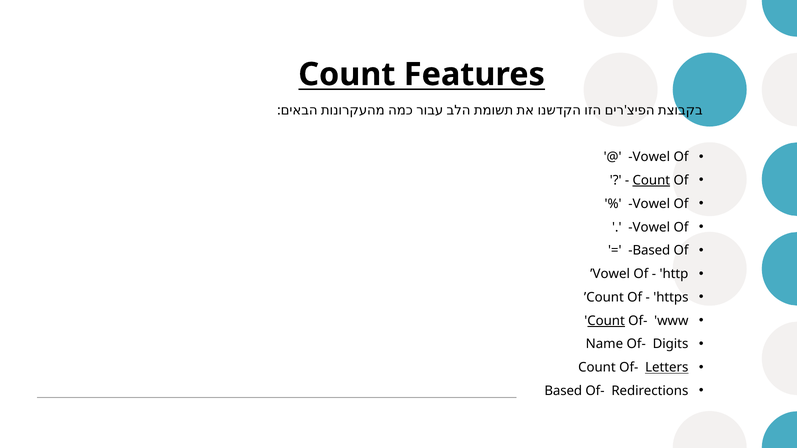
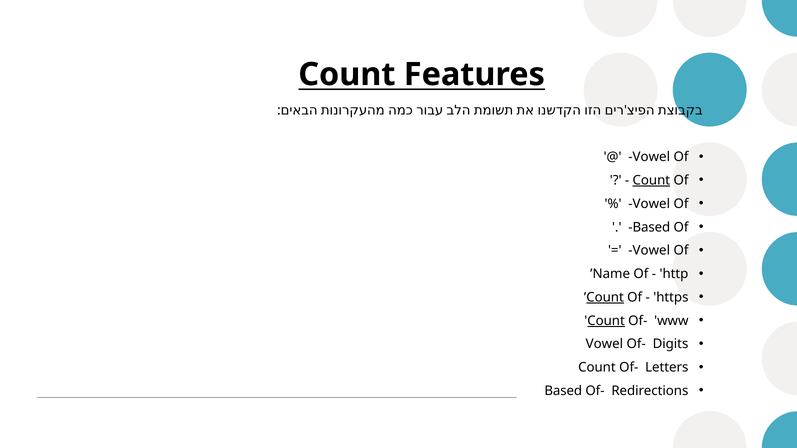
Vowel: Vowel -> Based (651, 227)
Based: Based -> Vowel (651, 251)
Vowel: Vowel -> Name (611, 274)
Count underline: none -> present (605, 298)
Name: Name -> Vowel (604, 344)
Letters underline: present -> none (667, 368)
